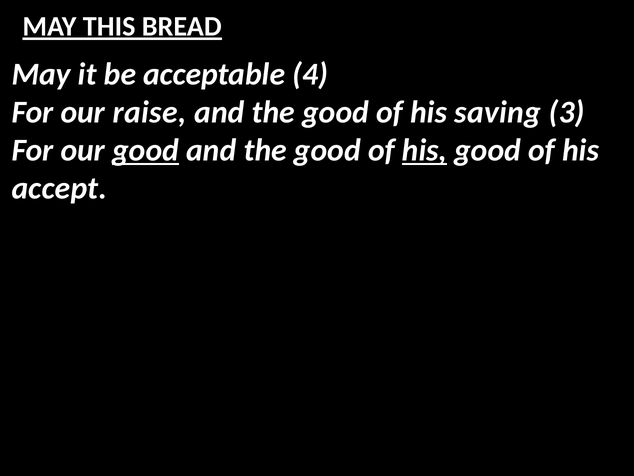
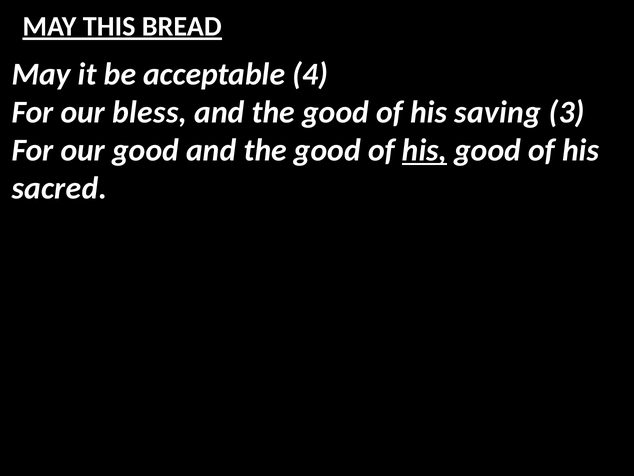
raise: raise -> bless (150, 112)
good underline: present -> none (146, 150)
accept: accept -> sacred (59, 188)
